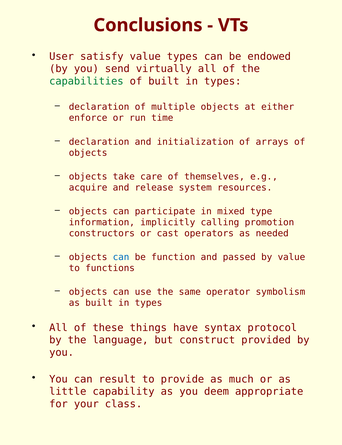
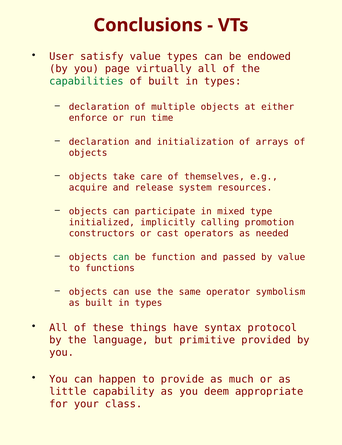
send: send -> page (117, 69)
information: information -> initialized (102, 222)
can colour: blue -> green (121, 257)
construct: construct -> primitive (207, 340)
result: result -> happen (117, 379)
